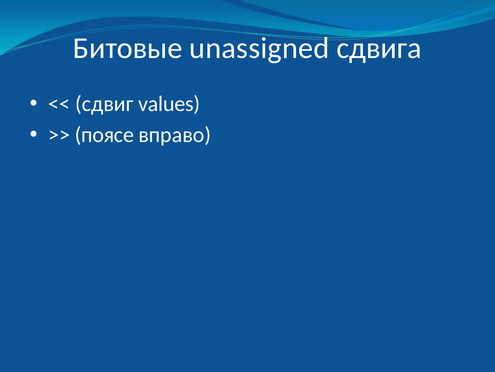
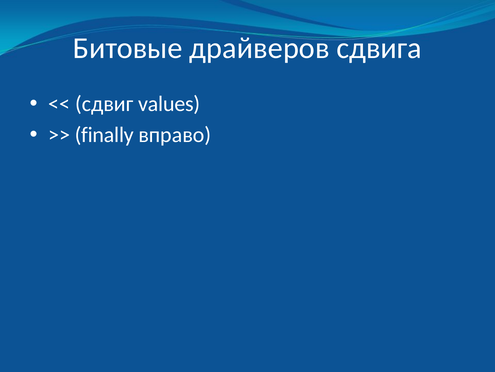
unassigned: unassigned -> драйверов (259, 48)
поясе: поясе -> finally (104, 135)
